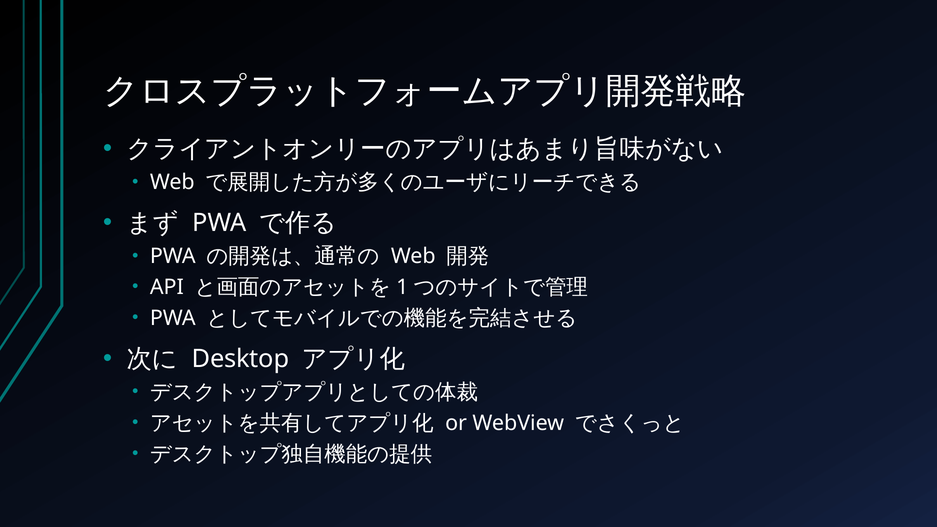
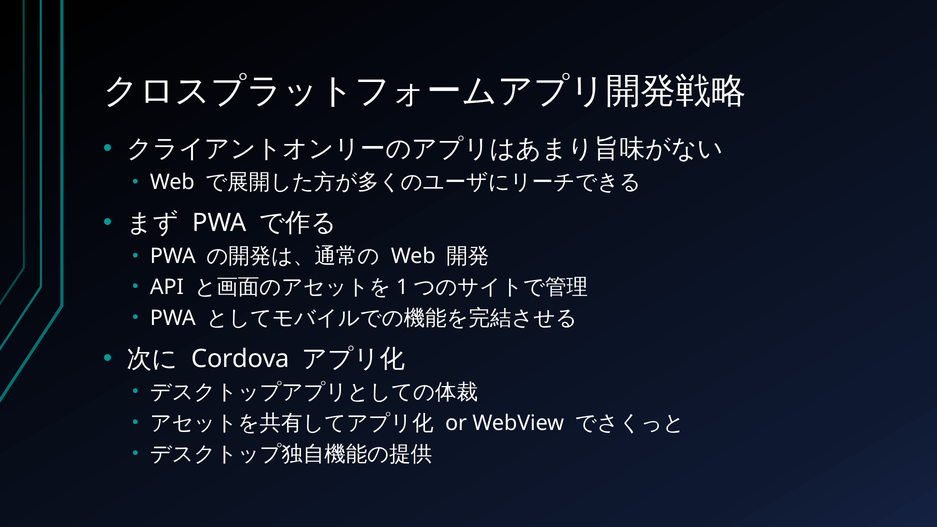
Desktop: Desktop -> Cordova (240, 359)
